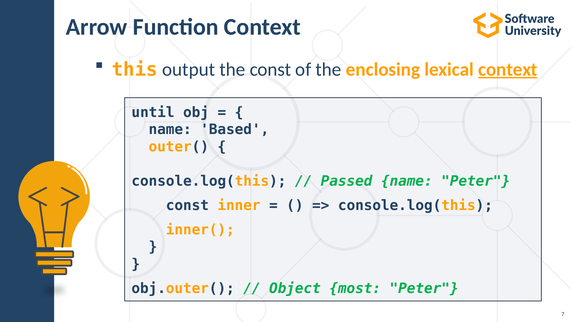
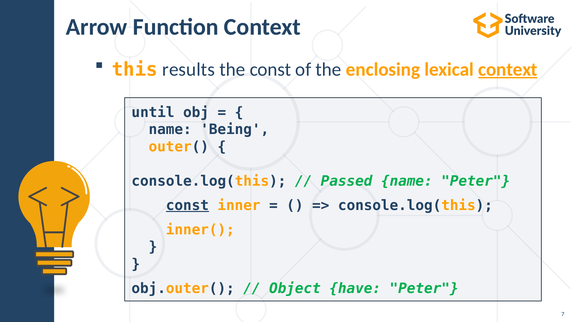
output: output -> results (189, 69)
Based: Based -> Being (235, 129)
const underline: none -> present (187, 205)
most: most -> have (355, 288)
